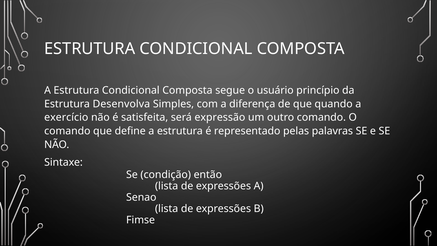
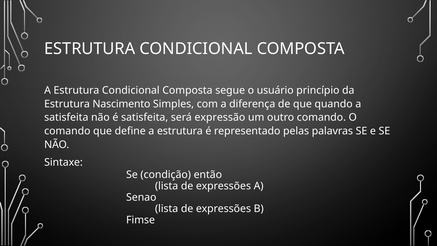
Desenvolva: Desenvolva -> Nascimento (121, 104)
exercício: exercício -> satisfeita (66, 117)
